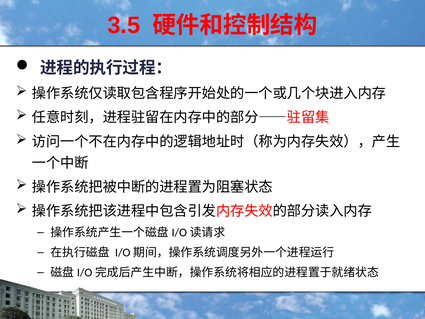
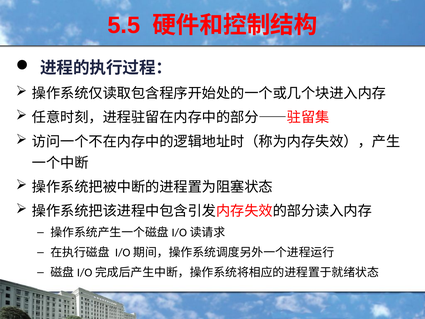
3.5: 3.5 -> 5.5 (124, 25)
